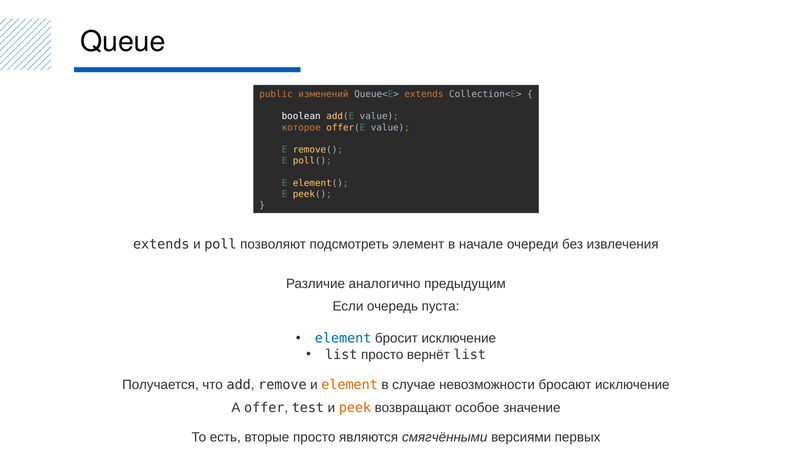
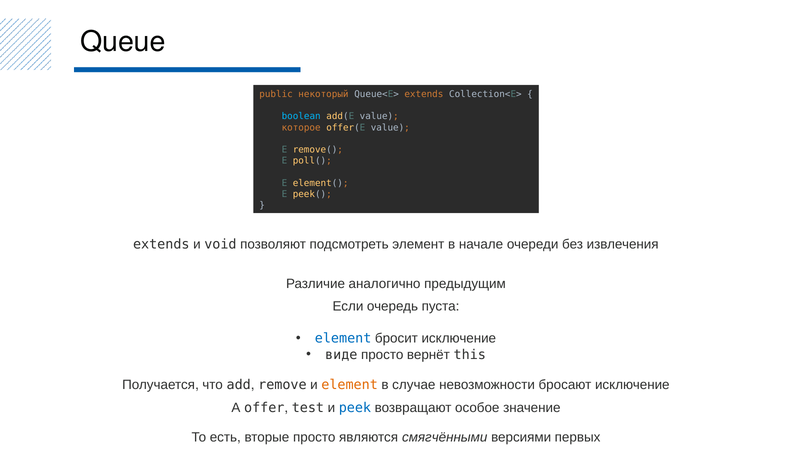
изменений: изменений -> некоторый (323, 94)
boolean colour: white -> light blue (301, 116)
poll: poll -> void (220, 244)
list: list -> виде (341, 355)
вернёт list: list -> this (470, 355)
peek colour: orange -> blue (355, 408)
